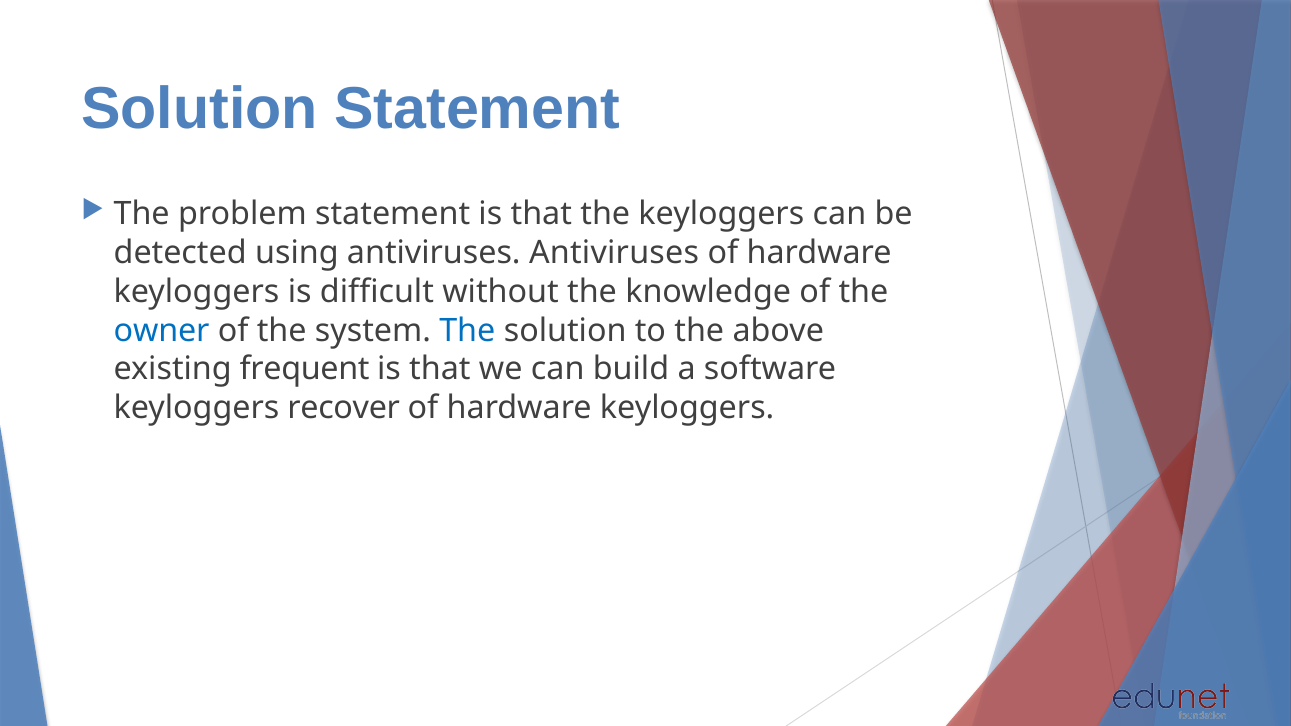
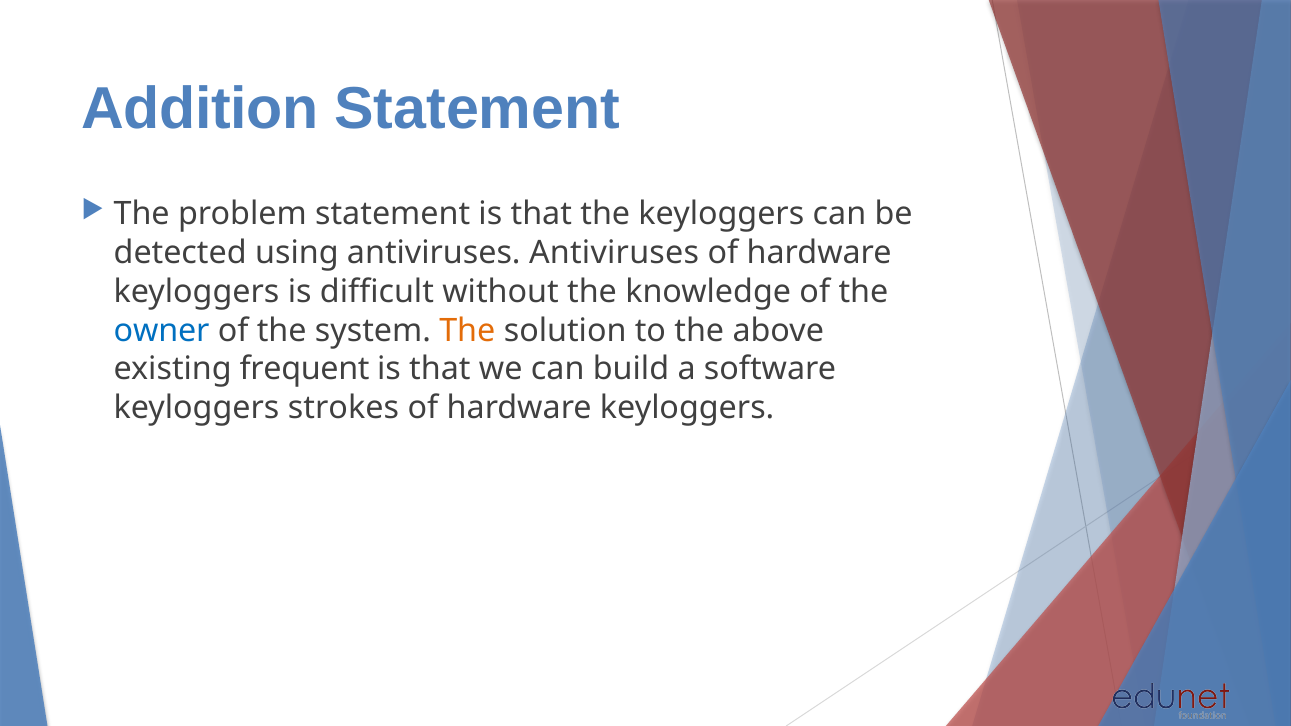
Solution: Solution -> Addition (200, 109)
The colour: blue -> orange (467, 331)
recover: recover -> strokes (343, 408)
